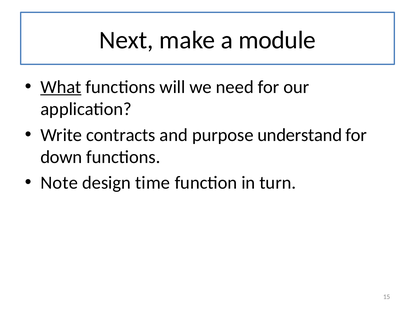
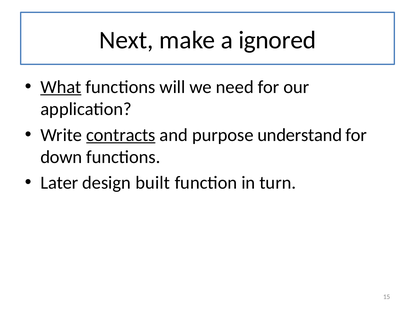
module: module -> ignored (277, 40)
contracts underline: none -> present (121, 135)
Note: Note -> Later (59, 183)
time: time -> built (153, 183)
